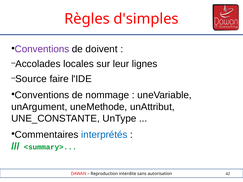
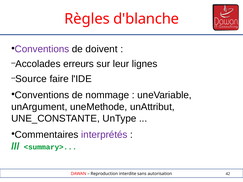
d'simples: d'simples -> d'blanche (146, 19)
locales: locales -> erreurs (79, 64)
interprétés colour: blue -> purple (104, 135)
